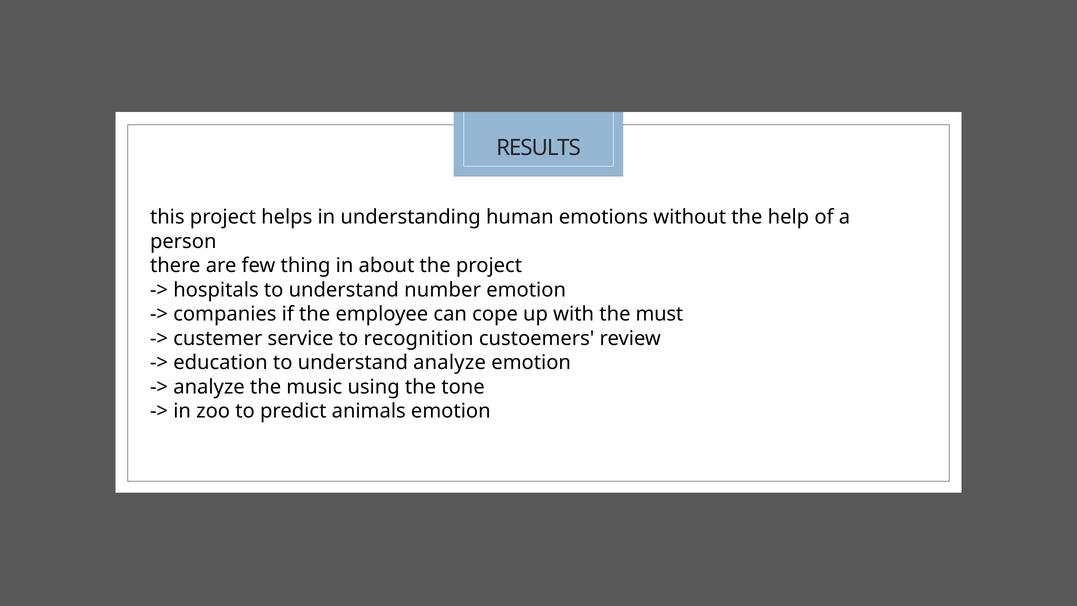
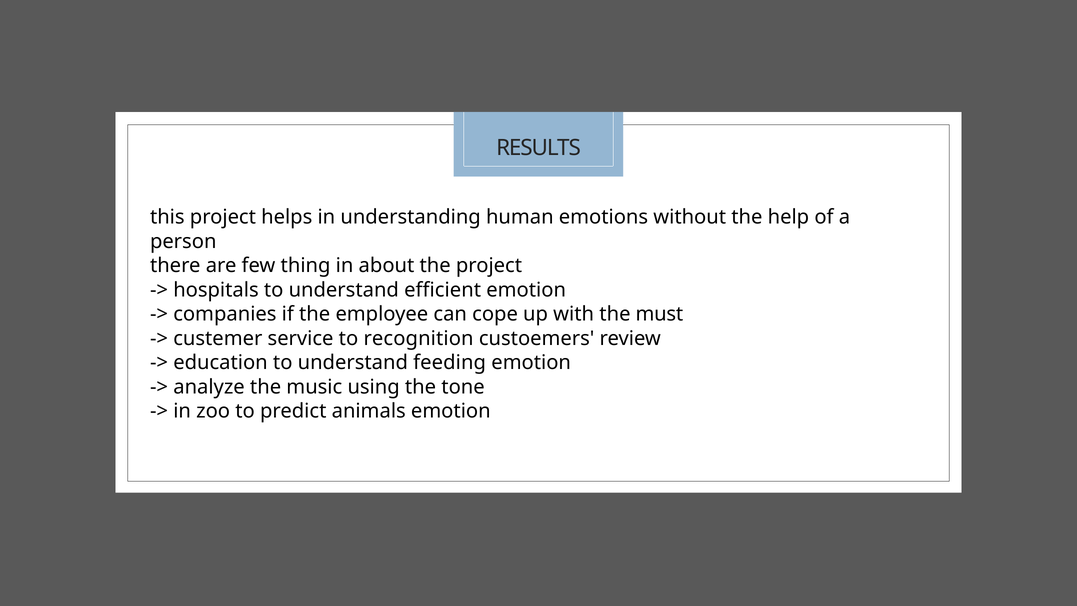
number: number -> efficient (443, 290)
understand analyze: analyze -> feeding (450, 363)
